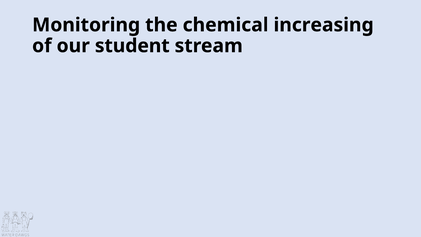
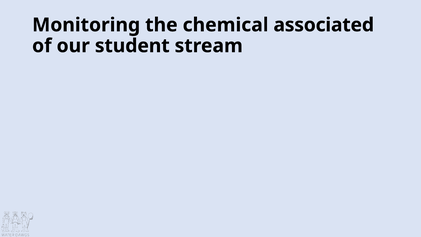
increasing: increasing -> associated (324, 25)
